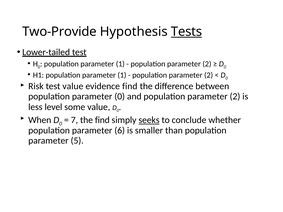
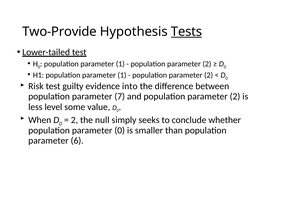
test value: value -> guilty (73, 86)
evidence find: find -> into (130, 86)
parameter 0: 0 -> 7 (120, 96)
7: 7 -> 2 (74, 120)
the find: find -> null (102, 120)
seeks underline: present -> none (149, 120)
parameter 6: 6 -> 0 (120, 131)
5: 5 -> 6 (77, 141)
